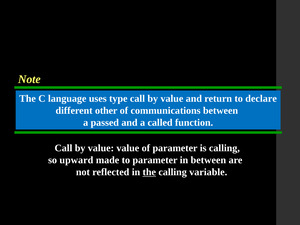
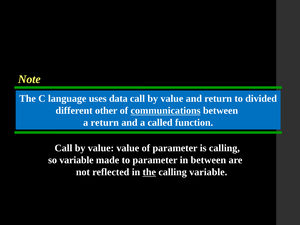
type: type -> data (118, 99)
declare: declare -> divided (261, 99)
communications underline: none -> present (166, 111)
a passed: passed -> return (105, 123)
so upward: upward -> variable (76, 160)
